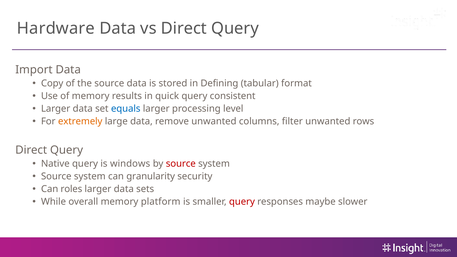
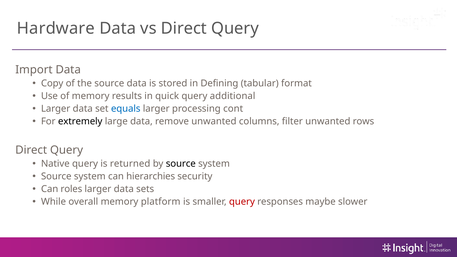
consistent: consistent -> additional (233, 96)
level: level -> cont (233, 109)
extremely colour: orange -> black (80, 121)
windows: windows -> returned (130, 164)
source colour: red -> black (181, 164)
granularity: granularity -> hierarchies (151, 176)
